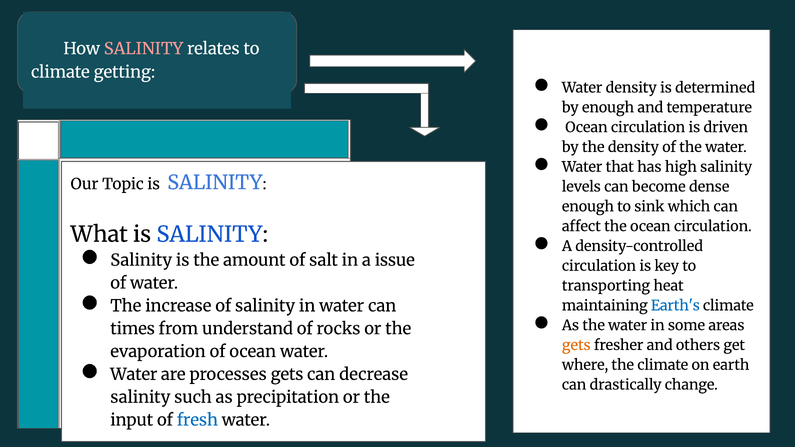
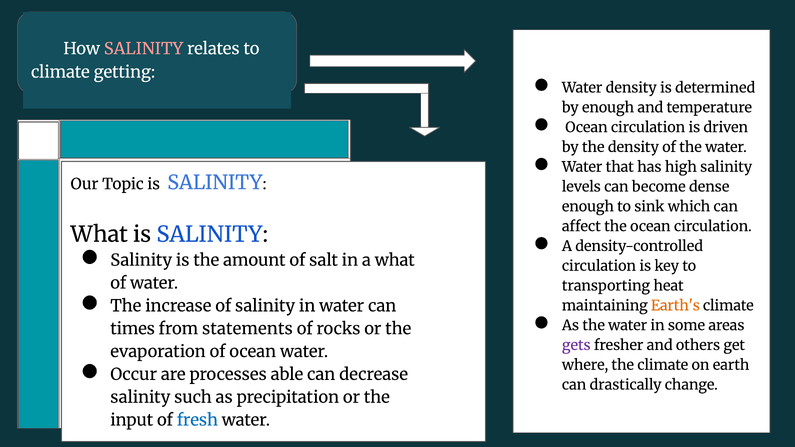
a issue: issue -> what (395, 260)
Earth's colour: blue -> orange (675, 306)
understand: understand -> statements (247, 329)
gets colour: orange -> purple (576, 345)
Water: Water -> Occur (134, 375)
processes gets: gets -> able (287, 375)
